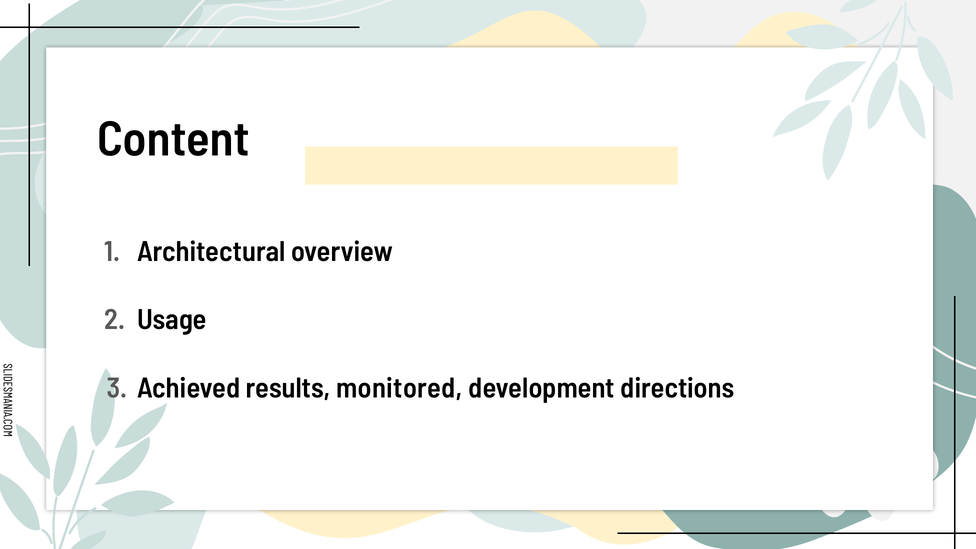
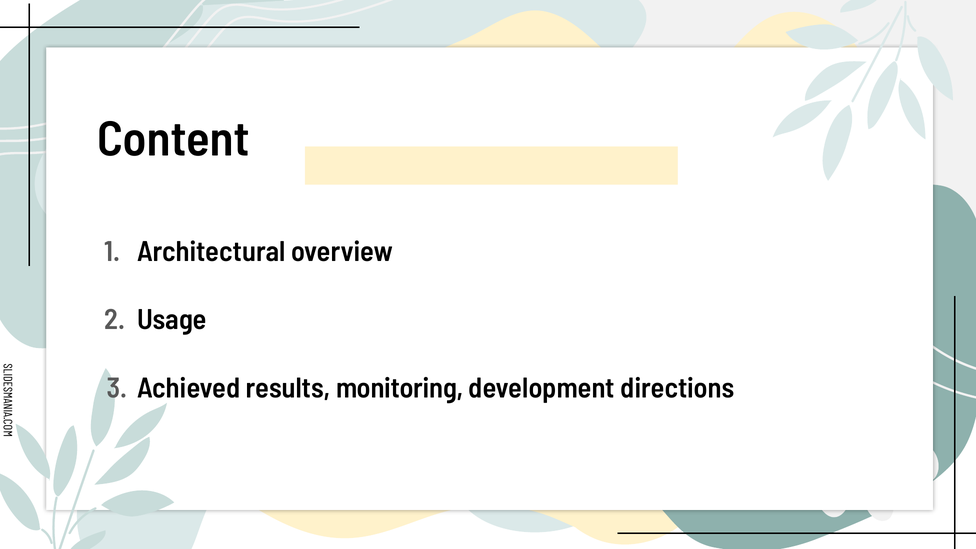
monitored: monitored -> monitoring (400, 388)
